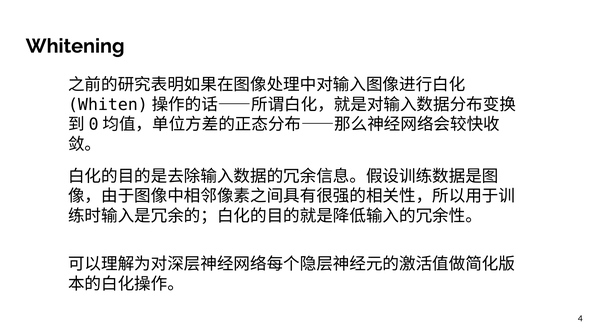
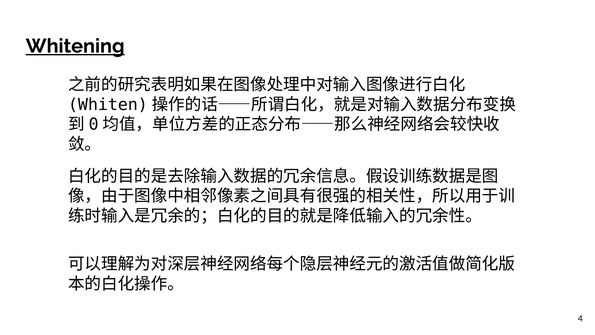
Whitening underline: none -> present (75, 46)
